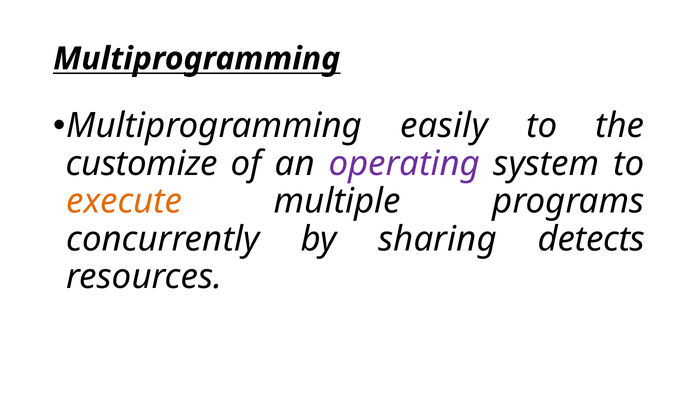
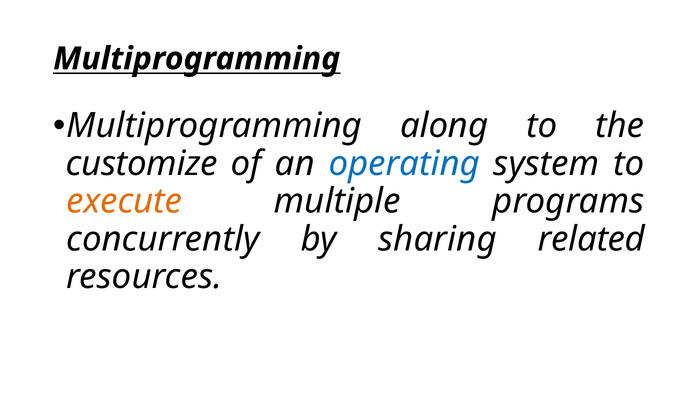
easily: easily -> along (444, 126)
operating colour: purple -> blue (404, 163)
detects: detects -> related (591, 239)
